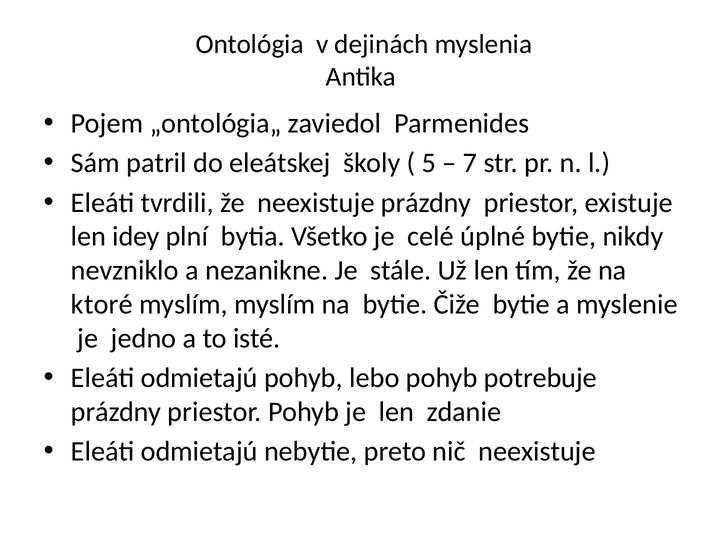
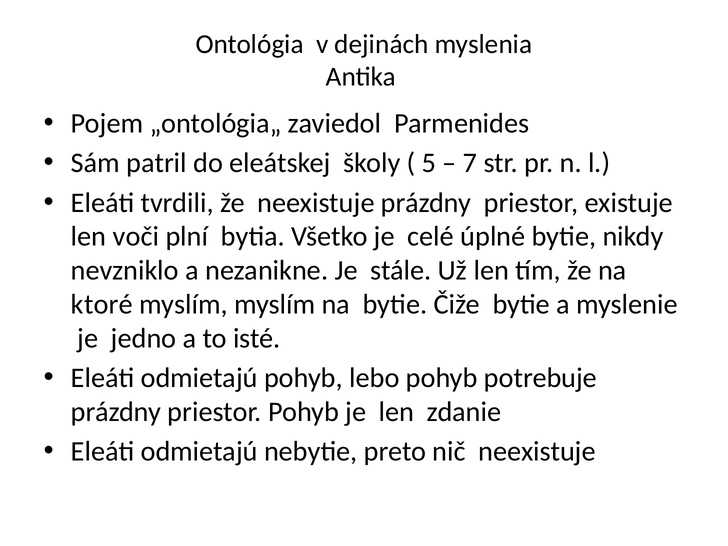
idey: idey -> voči (136, 237)
